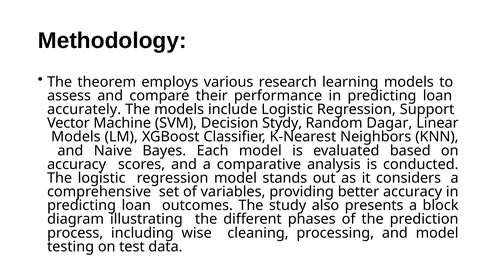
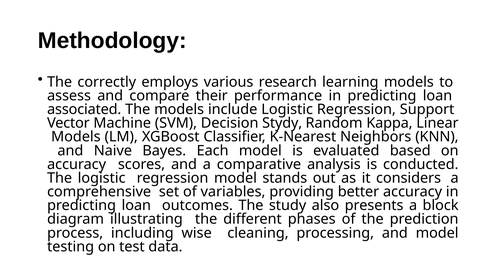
theorem: theorem -> correctly (107, 82)
accurately: accurately -> associated (84, 109)
Dagar: Dagar -> Kappa (389, 123)
